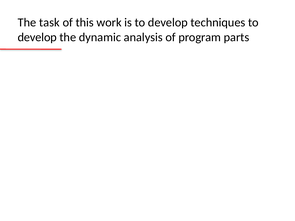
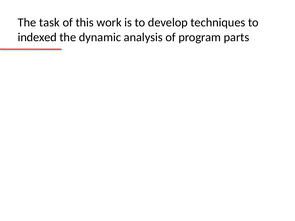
develop: develop -> indexed (37, 37)
